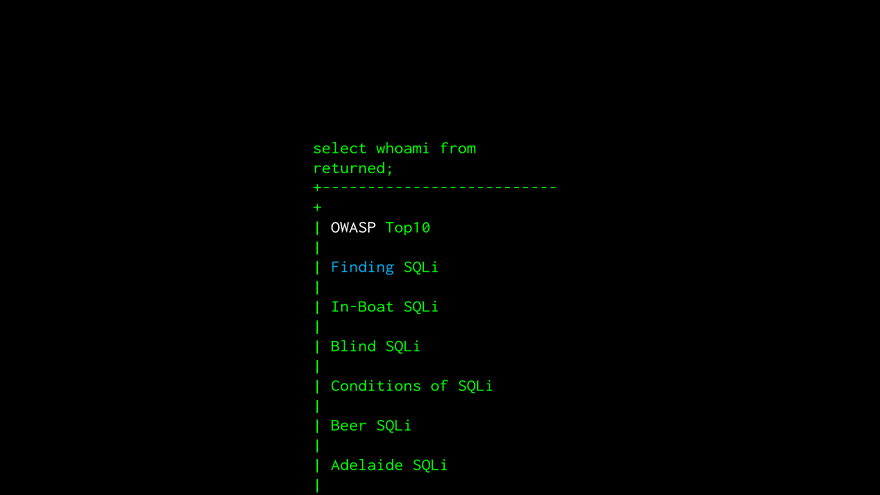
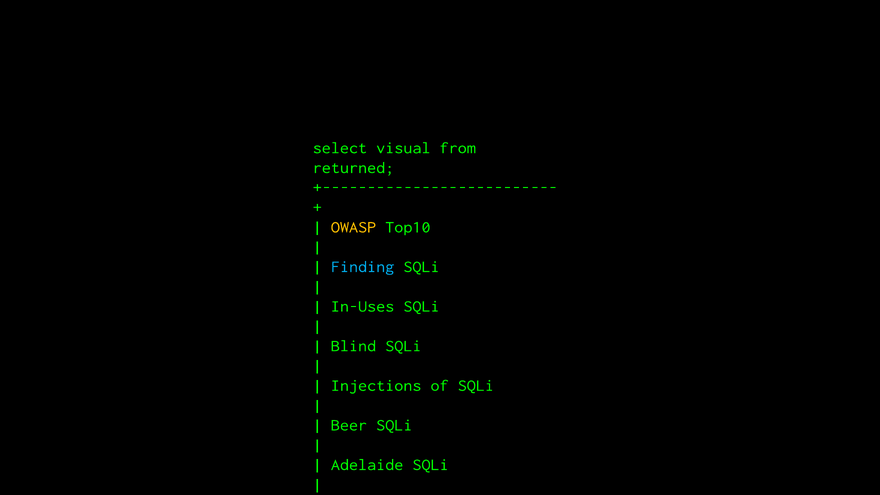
whoami: whoami -> visual (403, 148)
OWASP colour: white -> yellow (354, 227)
In-Boat: In-Boat -> In-Uses (363, 306)
Conditions: Conditions -> Injections (376, 385)
